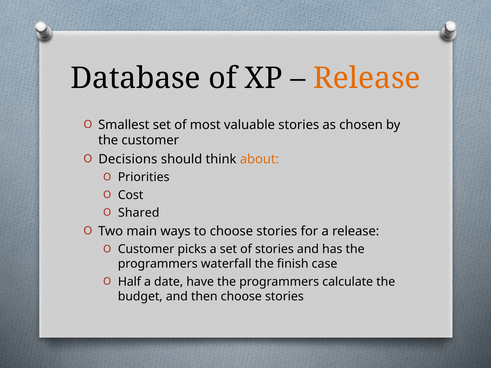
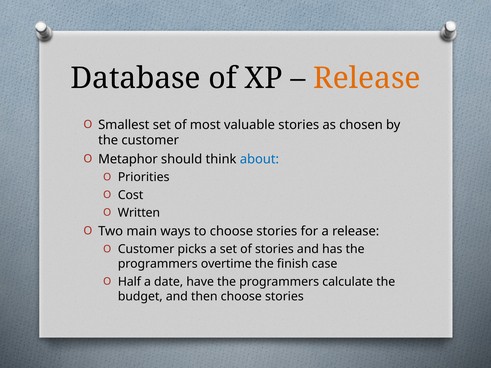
Decisions: Decisions -> Metaphor (128, 159)
about colour: orange -> blue (259, 159)
Shared: Shared -> Written (139, 213)
waterfall: waterfall -> overtime (226, 264)
